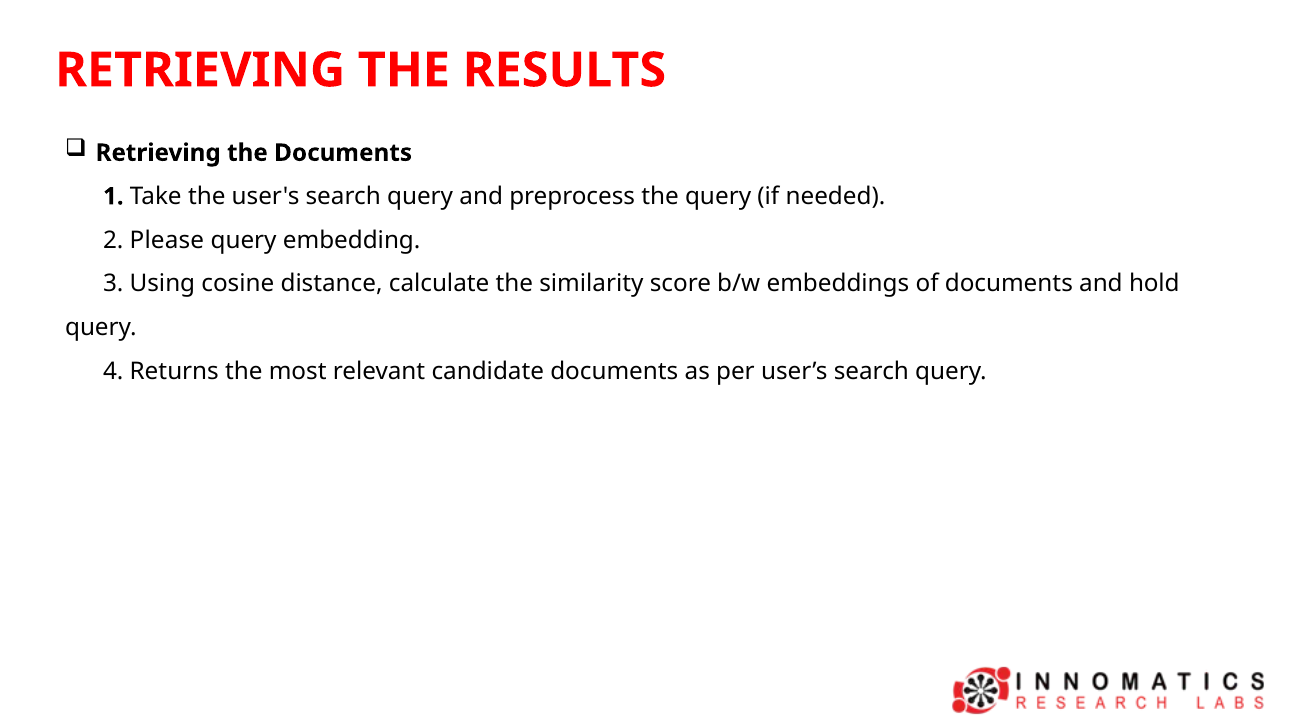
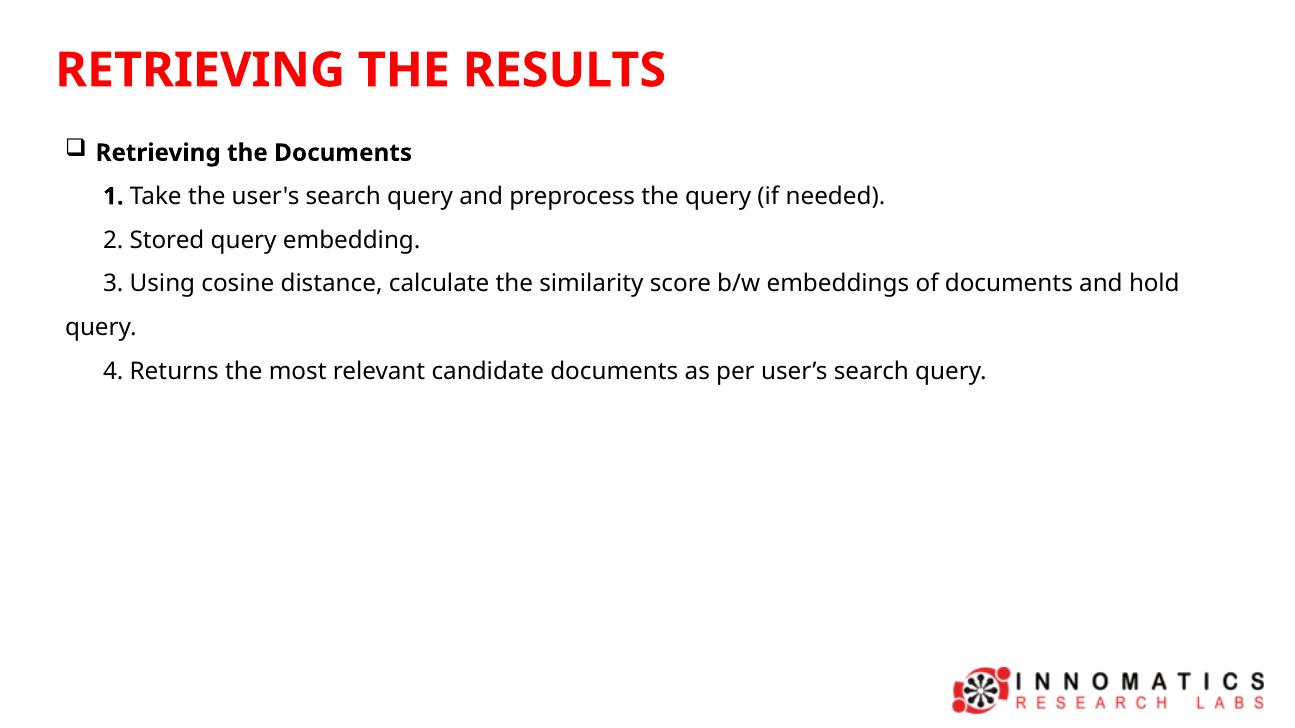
Please: Please -> Stored (167, 240)
